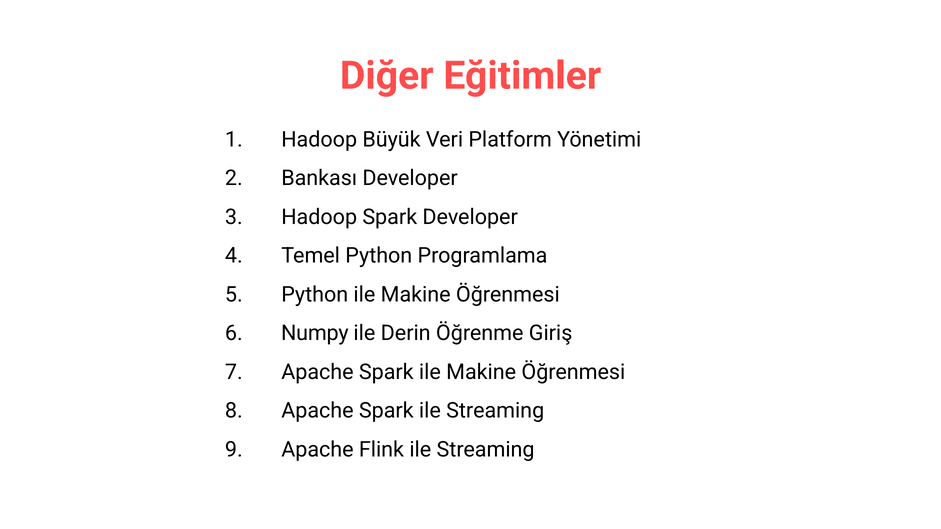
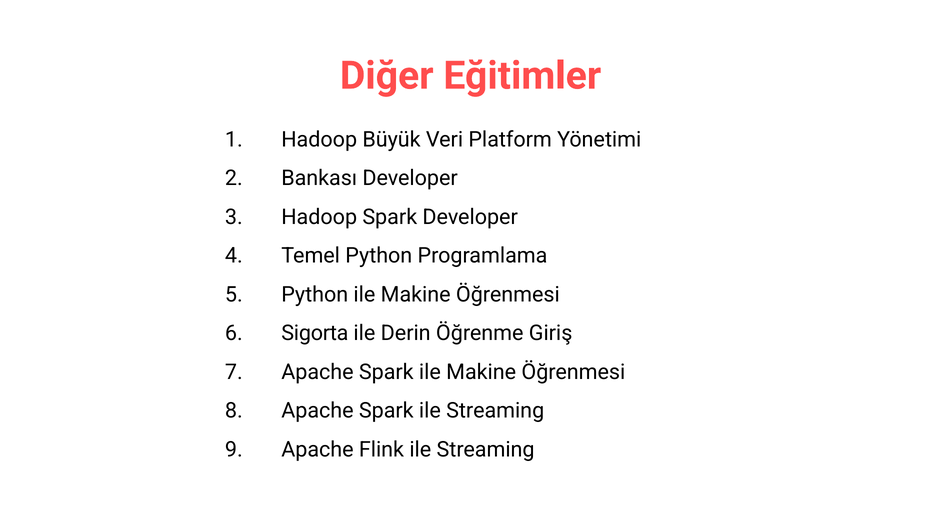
Numpy: Numpy -> Sigorta (315, 333)
